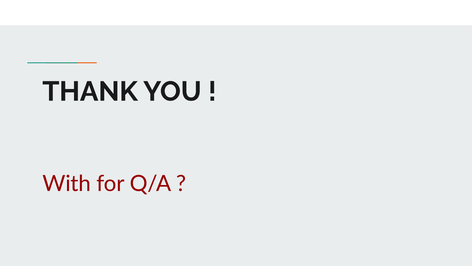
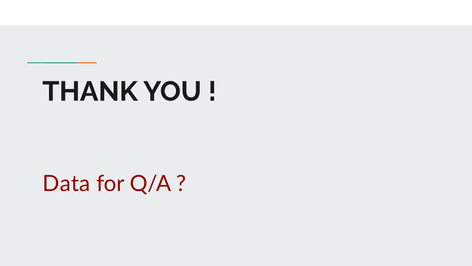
With: With -> Data (66, 183)
